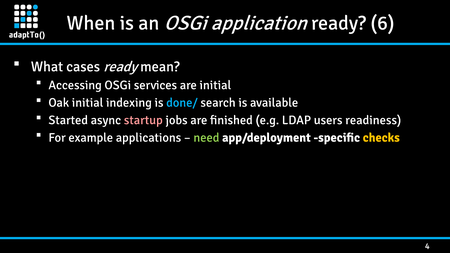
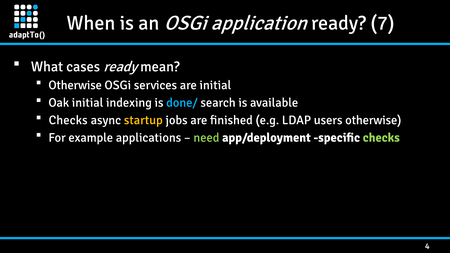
6: 6 -> 7 (382, 23)
Accessing: Accessing -> Otherwise (75, 85)
Started: Started -> Checks (68, 120)
startup colour: pink -> yellow (143, 120)
users readiness: readiness -> otherwise (373, 120)
checks colour: yellow -> light green (381, 138)
